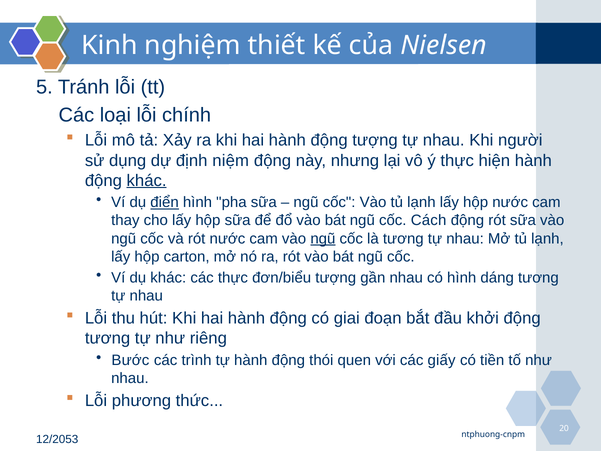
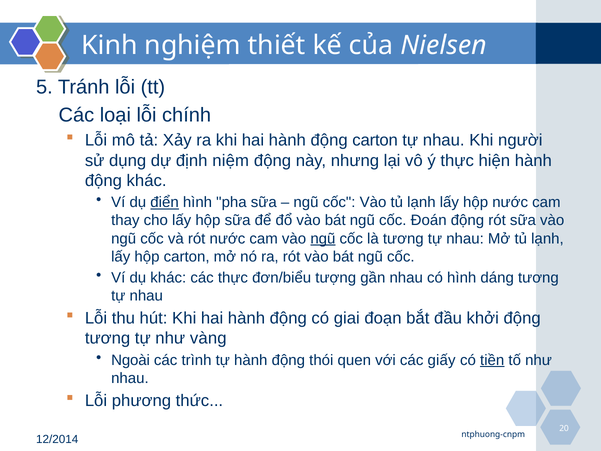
động tượng: tượng -> carton (375, 140)
khác underline: present -> none (147, 180)
Cách: Cách -> Đoán (429, 220)
riêng: riêng -> vàng (208, 338)
Bước: Bước -> Ngoài (131, 360)
tiền underline: none -> present (492, 360)
12/2053: 12/2053 -> 12/2014 (57, 439)
